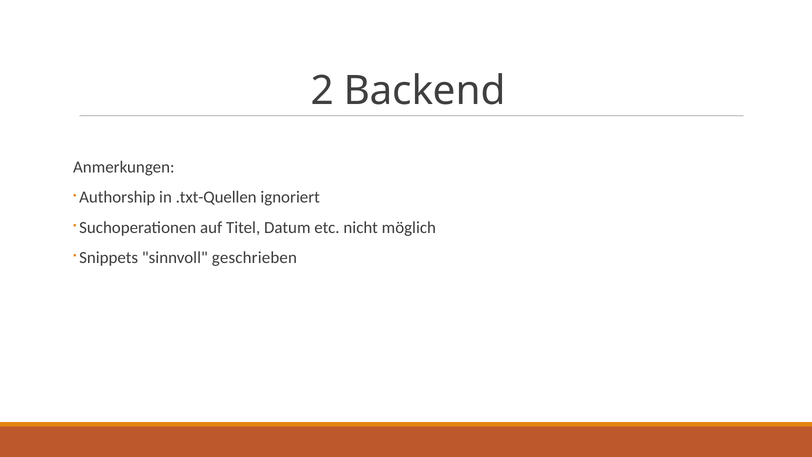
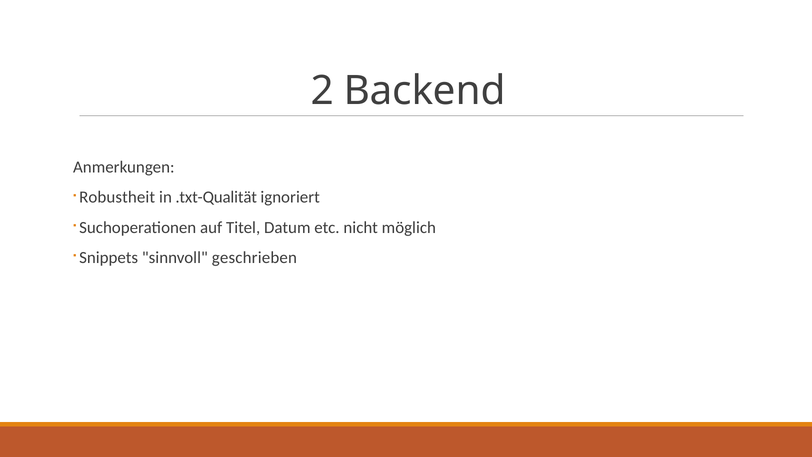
Authorship: Authorship -> Robustheit (117, 197)
.txt-Quellen: .txt-Quellen -> .txt-Qualität (216, 197)
